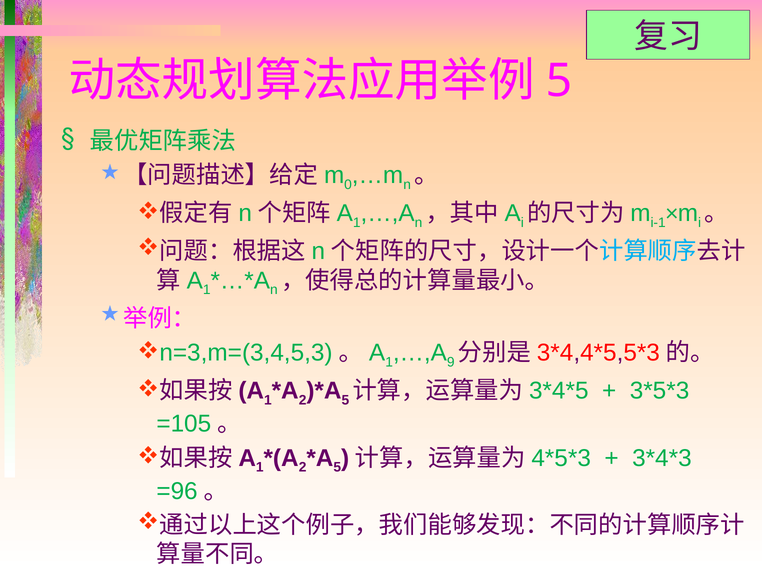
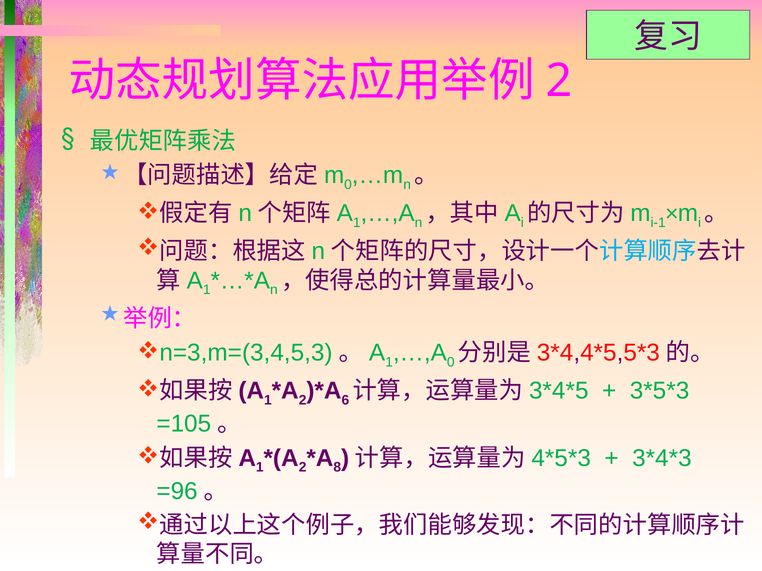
5: 5 -> 2 (559, 81)
9: 9 -> 0 (451, 362)
5: 5 -> 6 (345, 401)
5: 5 -> 8 (337, 468)
